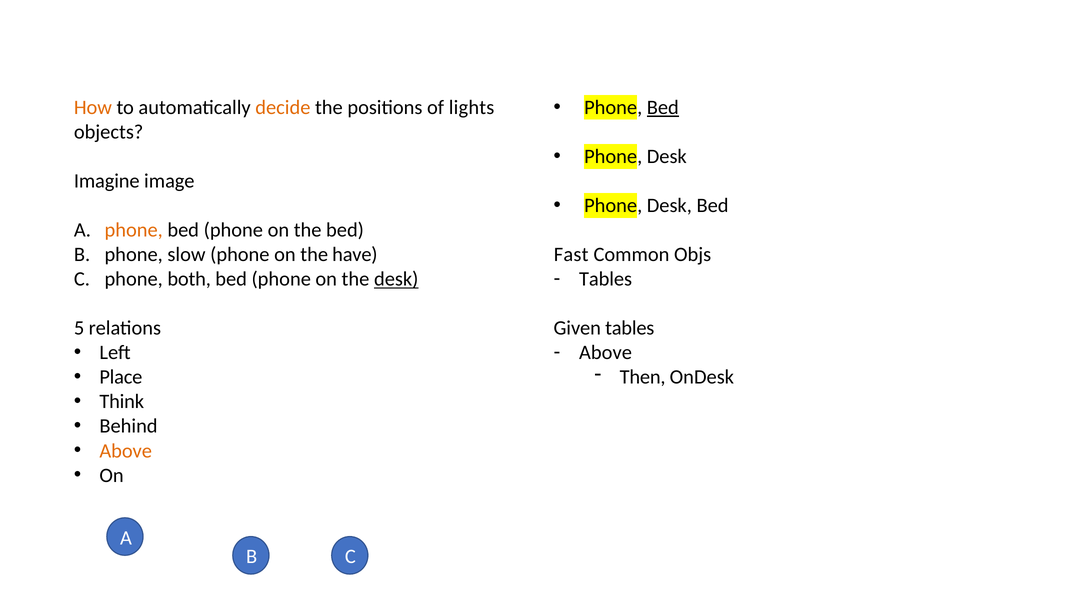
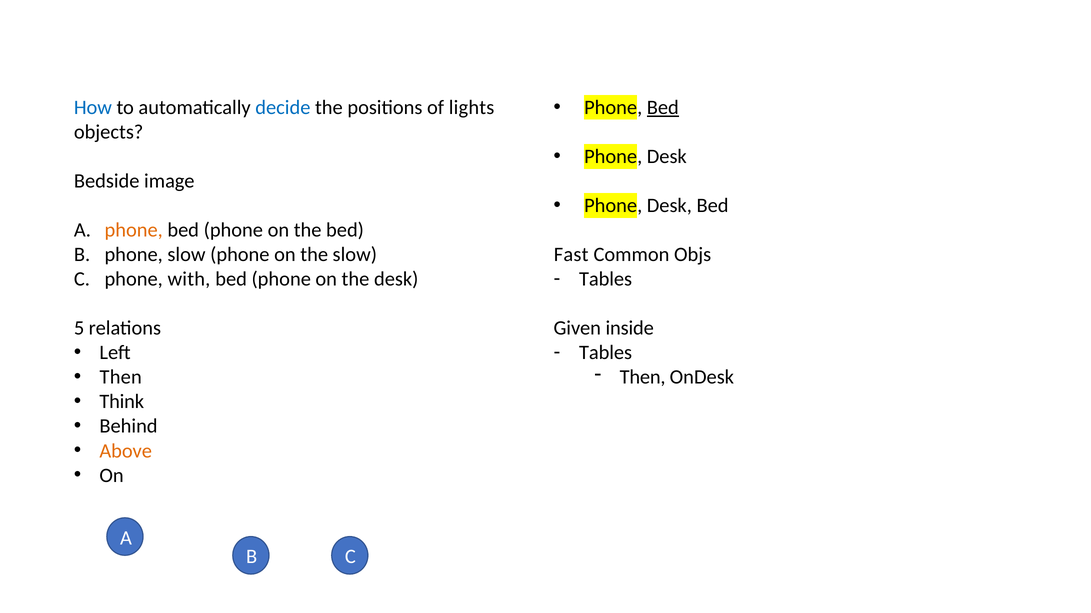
How colour: orange -> blue (93, 108)
decide colour: orange -> blue (283, 108)
Imagine: Imagine -> Bedside (107, 181)
the have: have -> slow (355, 255)
both: both -> with (189, 279)
desk underline: present -> none (396, 279)
Given tables: tables -> inside (630, 329)
Above: Above -> Tables (606, 353)
Place: Place -> Then (121, 378)
